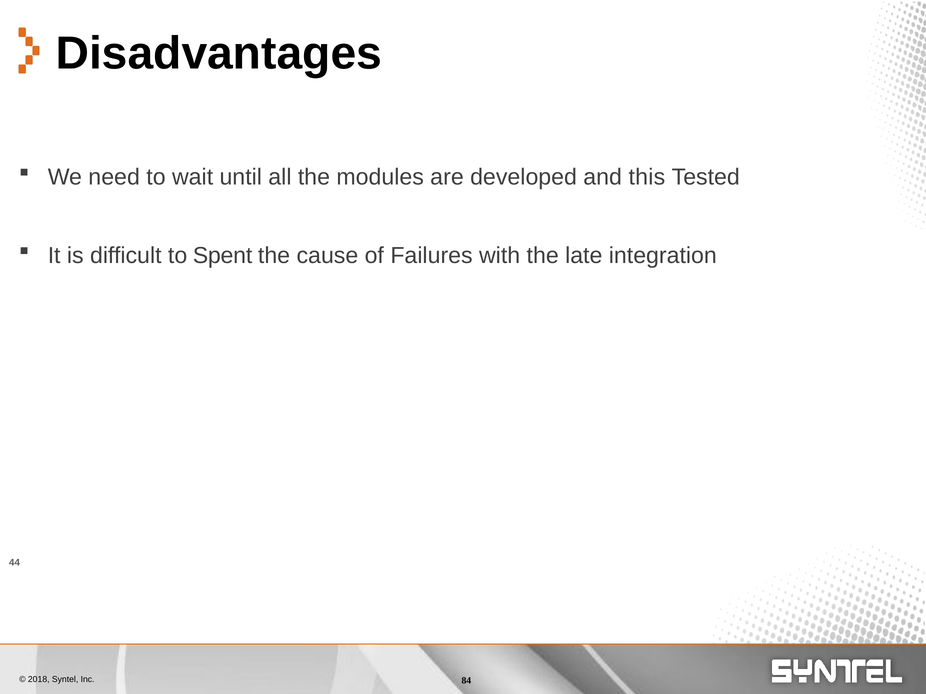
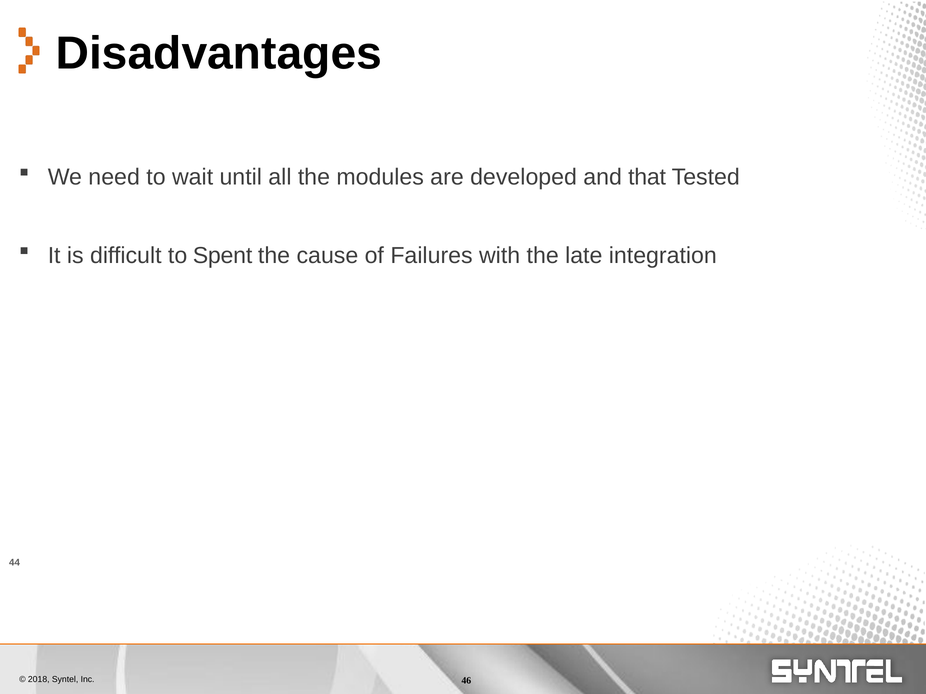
this: this -> that (647, 177)
84: 84 -> 46 (466, 681)
